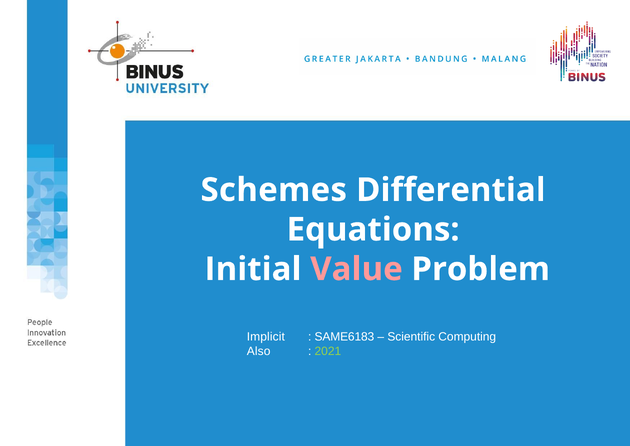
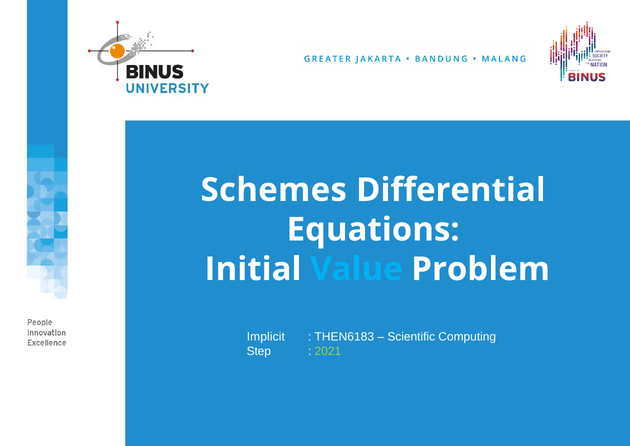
Value colour: pink -> light blue (356, 269)
SAME6183: SAME6183 -> THEN6183 (344, 337)
Also: Also -> Step (259, 351)
